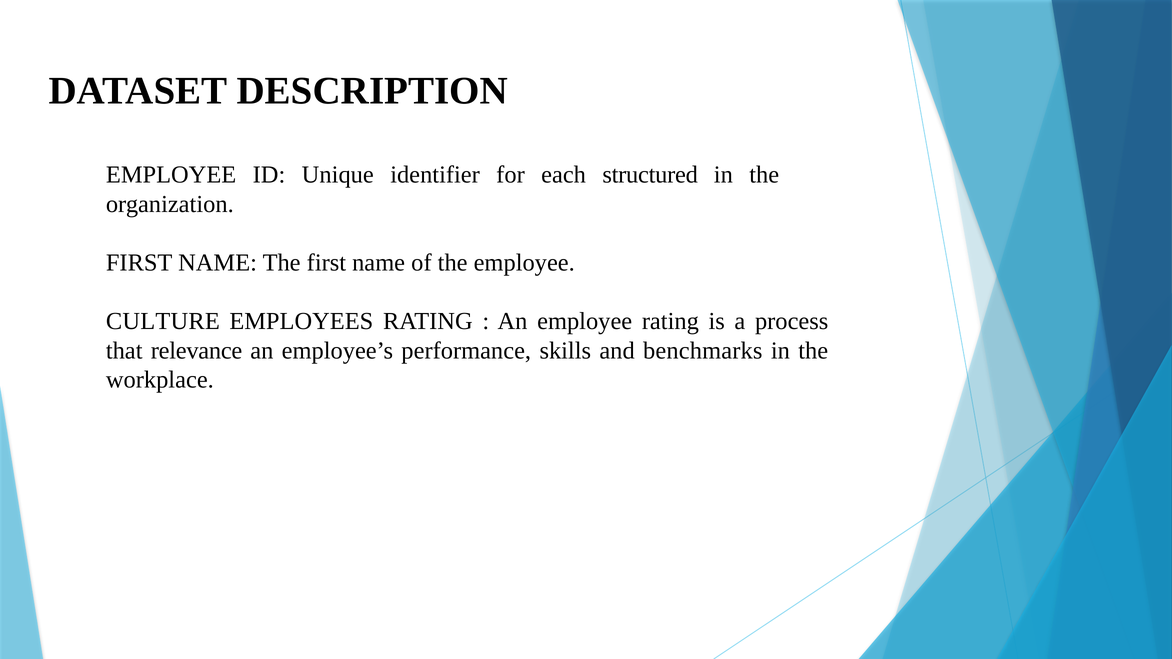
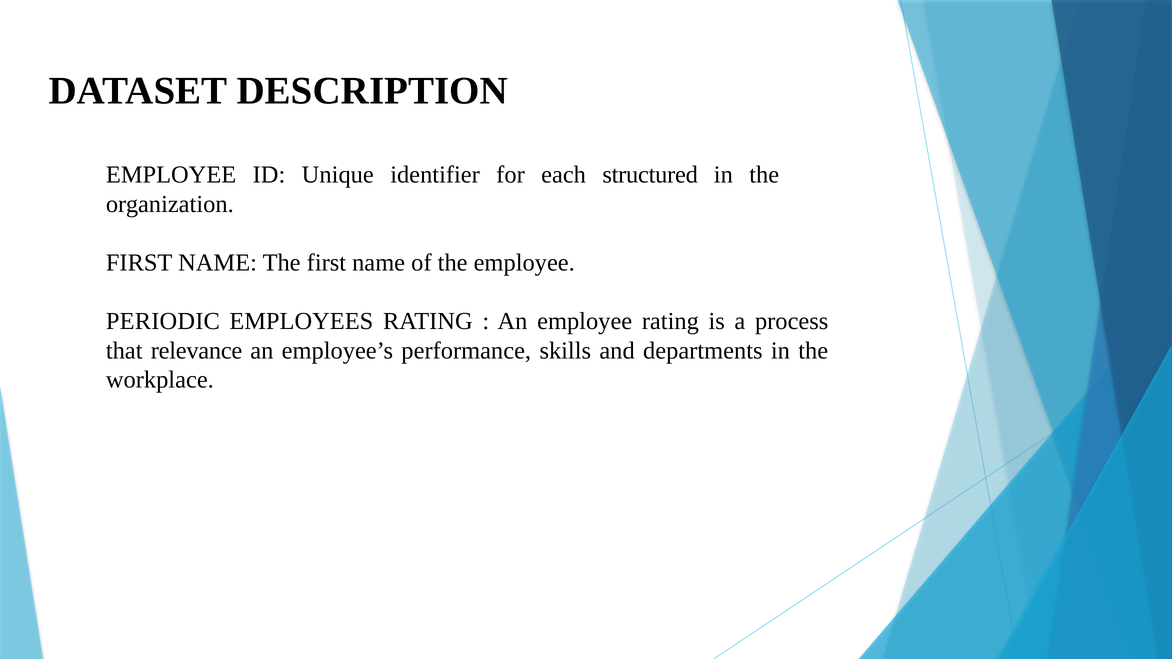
CULTURE: CULTURE -> PERIODIC (163, 321)
benchmarks: benchmarks -> departments (703, 351)
